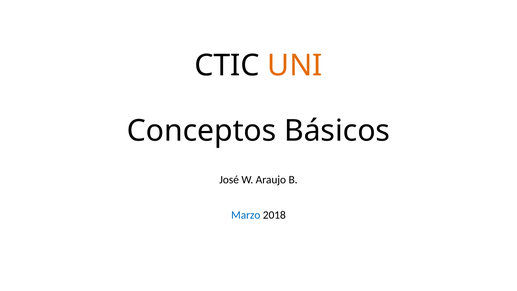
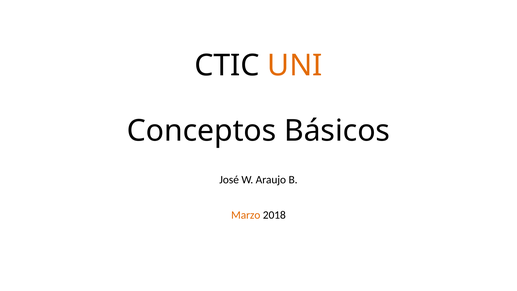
Marzo colour: blue -> orange (246, 215)
